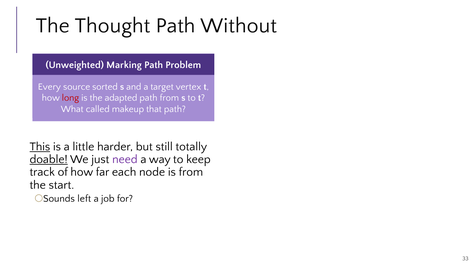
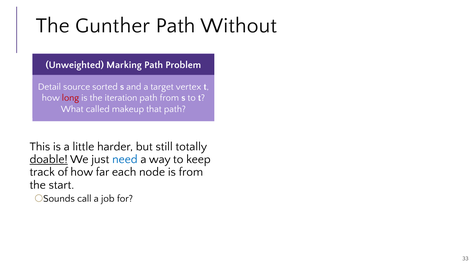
Thought: Thought -> Gunther (113, 26)
Every: Every -> Detail (49, 87)
adapted: adapted -> iteration (121, 98)
This underline: present -> none (40, 147)
need colour: purple -> blue (125, 160)
left: left -> call (84, 199)
